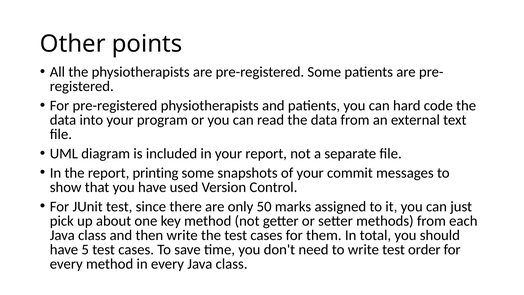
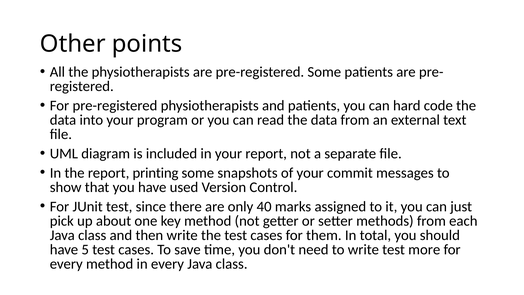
50: 50 -> 40 (264, 206)
order: order -> more (424, 249)
